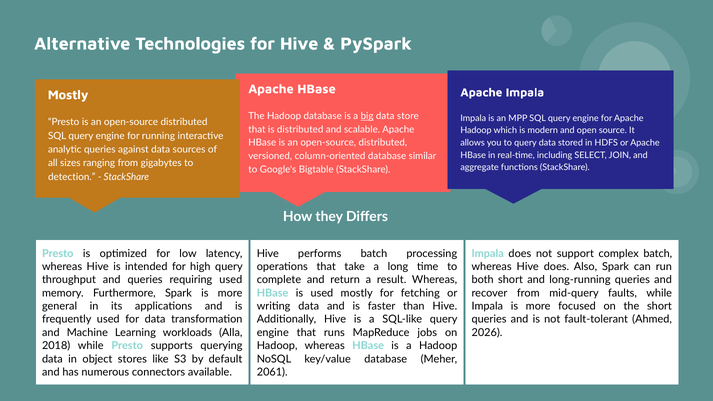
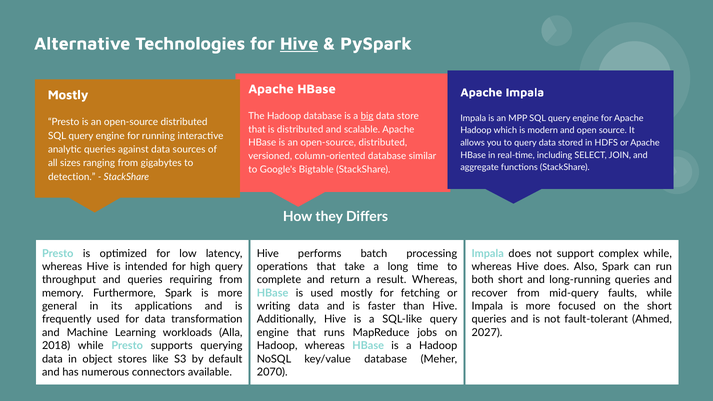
Hive underline: none -> present (299, 44)
complex batch: batch -> while (658, 253)
requiring used: used -> from (231, 280)
2026: 2026 -> 2027 (487, 333)
2061: 2061 -> 2070 (272, 372)
